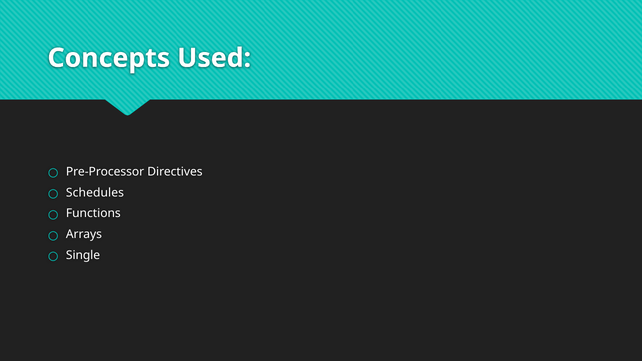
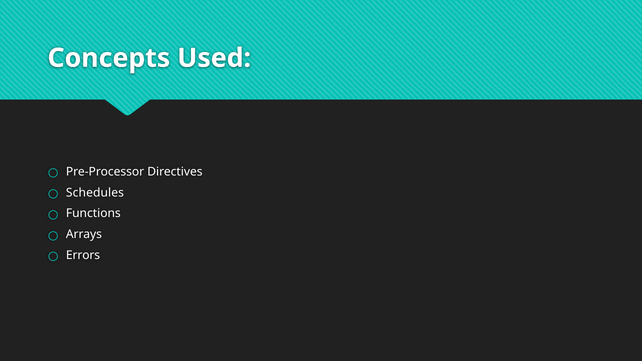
Single: Single -> Errors (83, 255)
